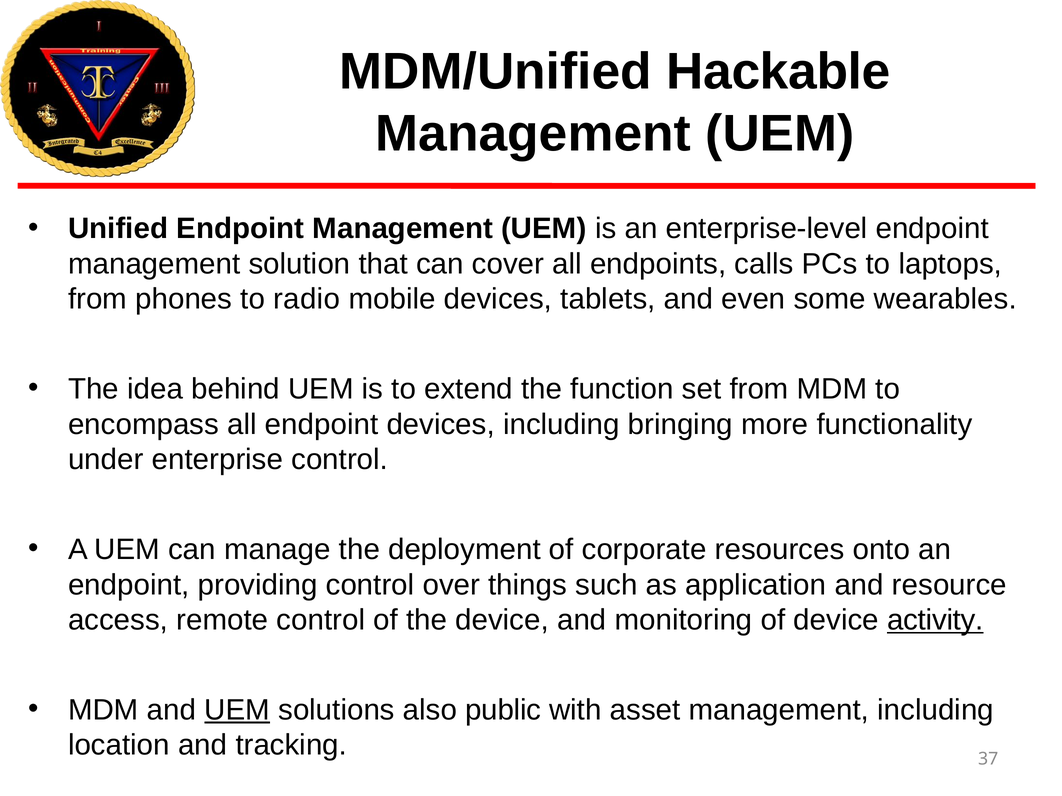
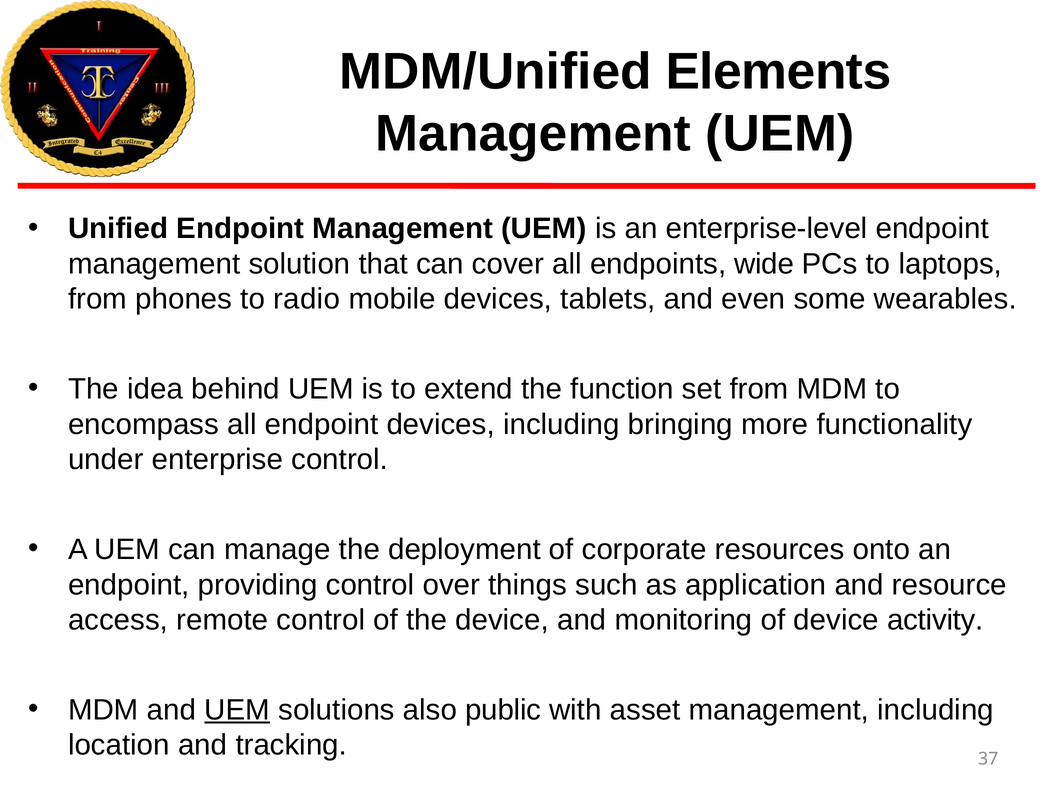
Hackable: Hackable -> Elements (778, 72)
calls: calls -> wide (764, 264)
activity underline: present -> none (935, 621)
